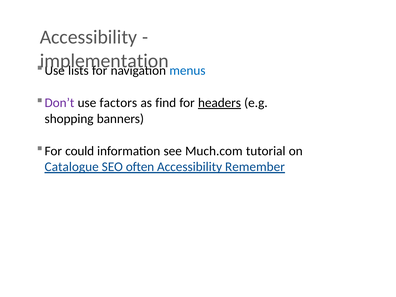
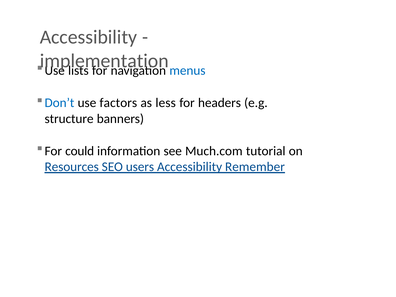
Don’t colour: purple -> blue (59, 103)
find: find -> less (166, 103)
headers underline: present -> none (219, 103)
shopping: shopping -> structure (69, 119)
Catalogue: Catalogue -> Resources (72, 167)
often: often -> users (140, 167)
